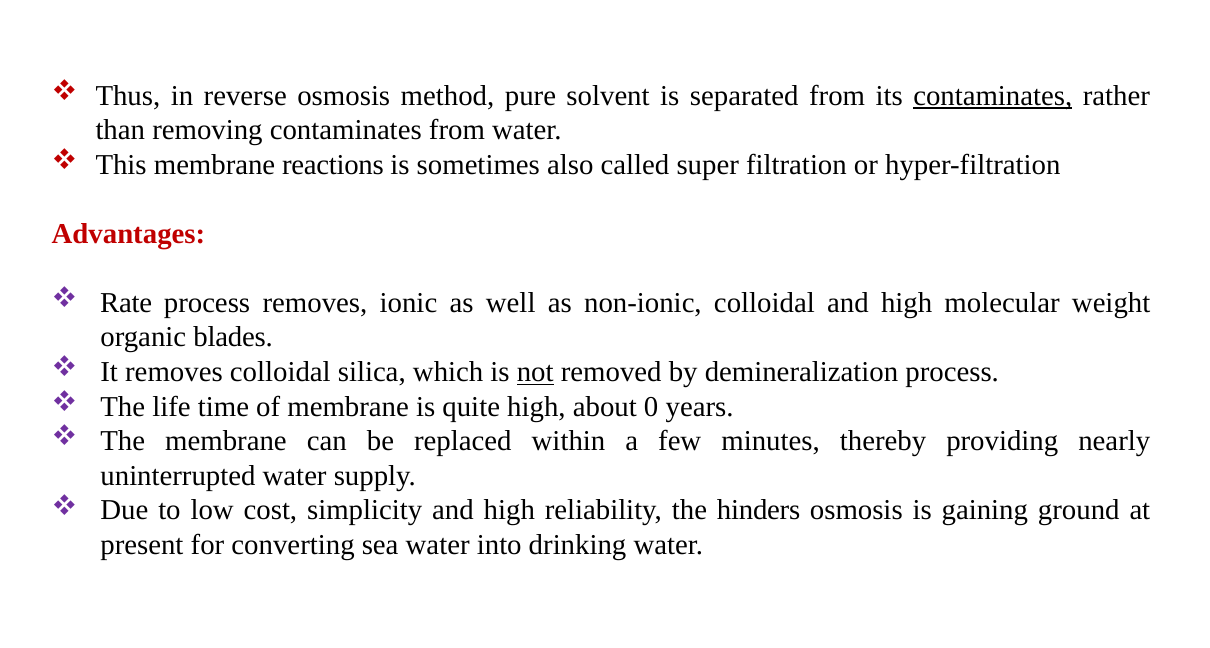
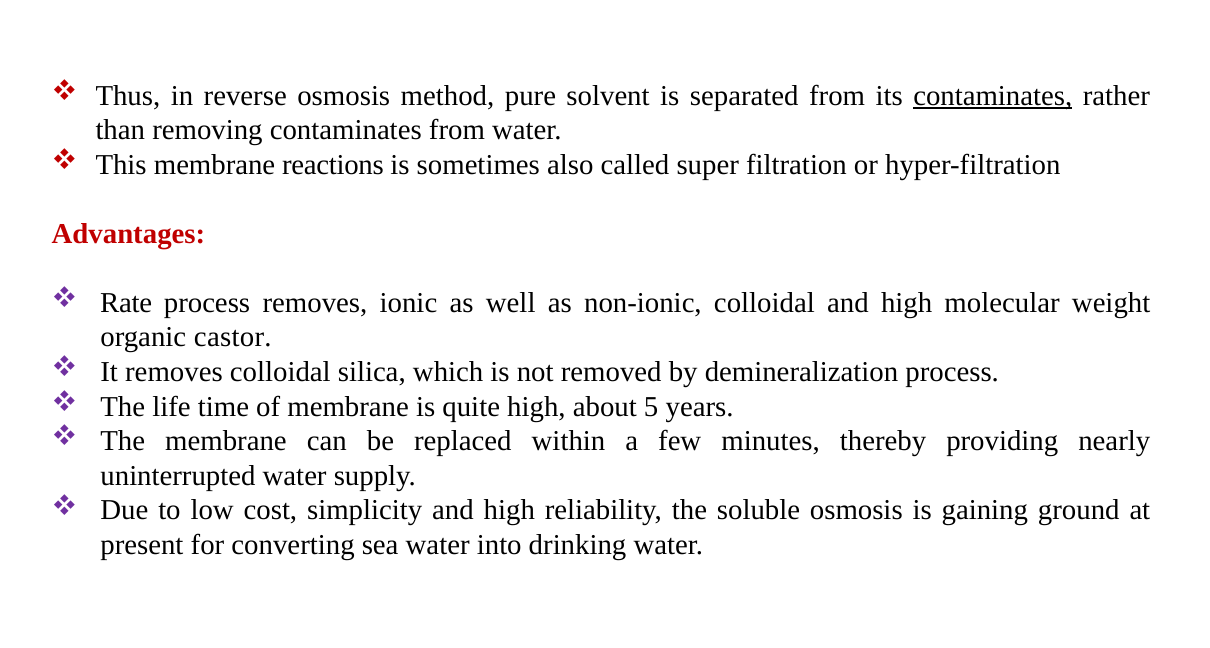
blades: blades -> castor (233, 338)
not underline: present -> none (535, 372)
0: 0 -> 5 (651, 407)
hinders: hinders -> soluble (758, 510)
